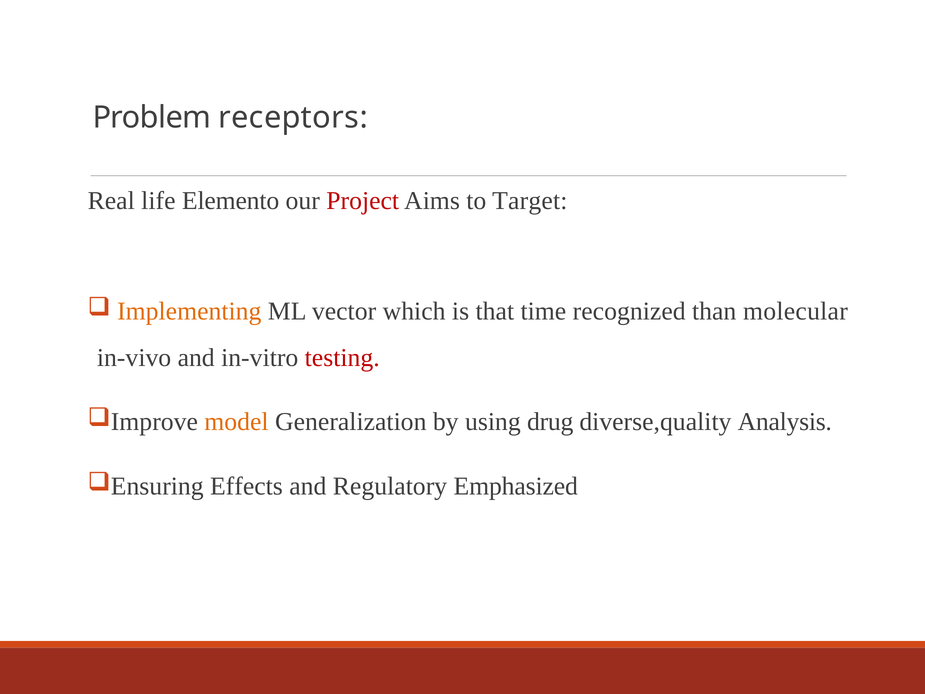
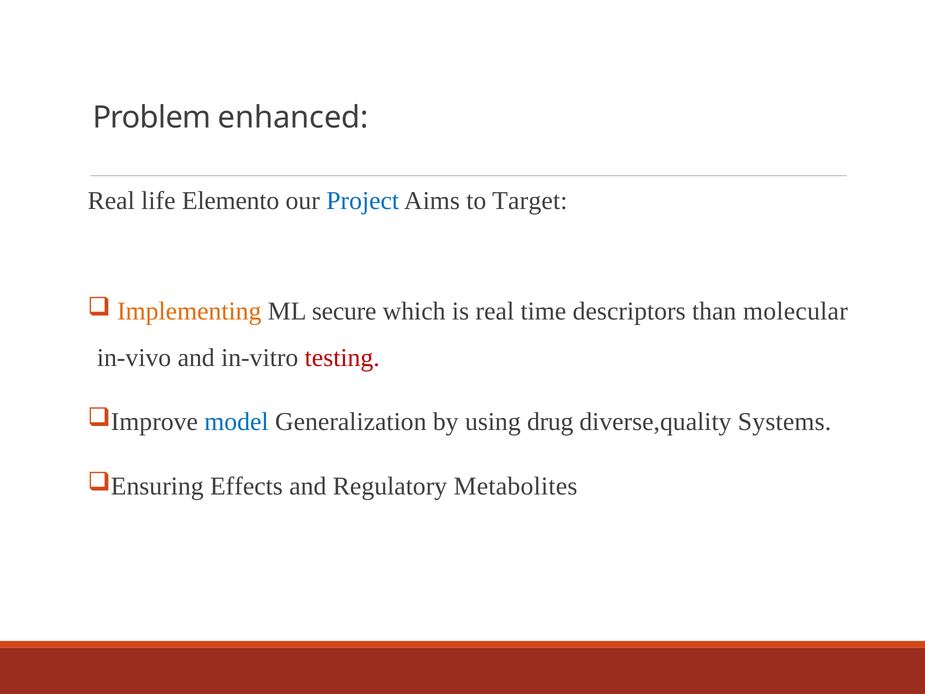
receptors: receptors -> enhanced (293, 118)
Project colour: red -> blue (363, 201)
vector: vector -> secure (344, 311)
is that: that -> real (495, 311)
recognized: recognized -> descriptors (629, 311)
model colour: orange -> blue (236, 422)
Analysis: Analysis -> Systems (785, 422)
Emphasized: Emphasized -> Metabolites (516, 486)
